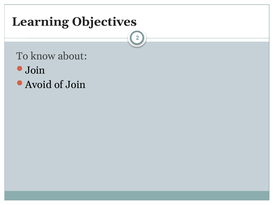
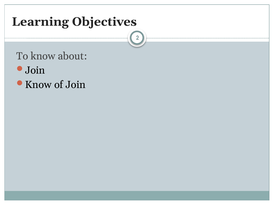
Avoid: Avoid -> Know (38, 85)
